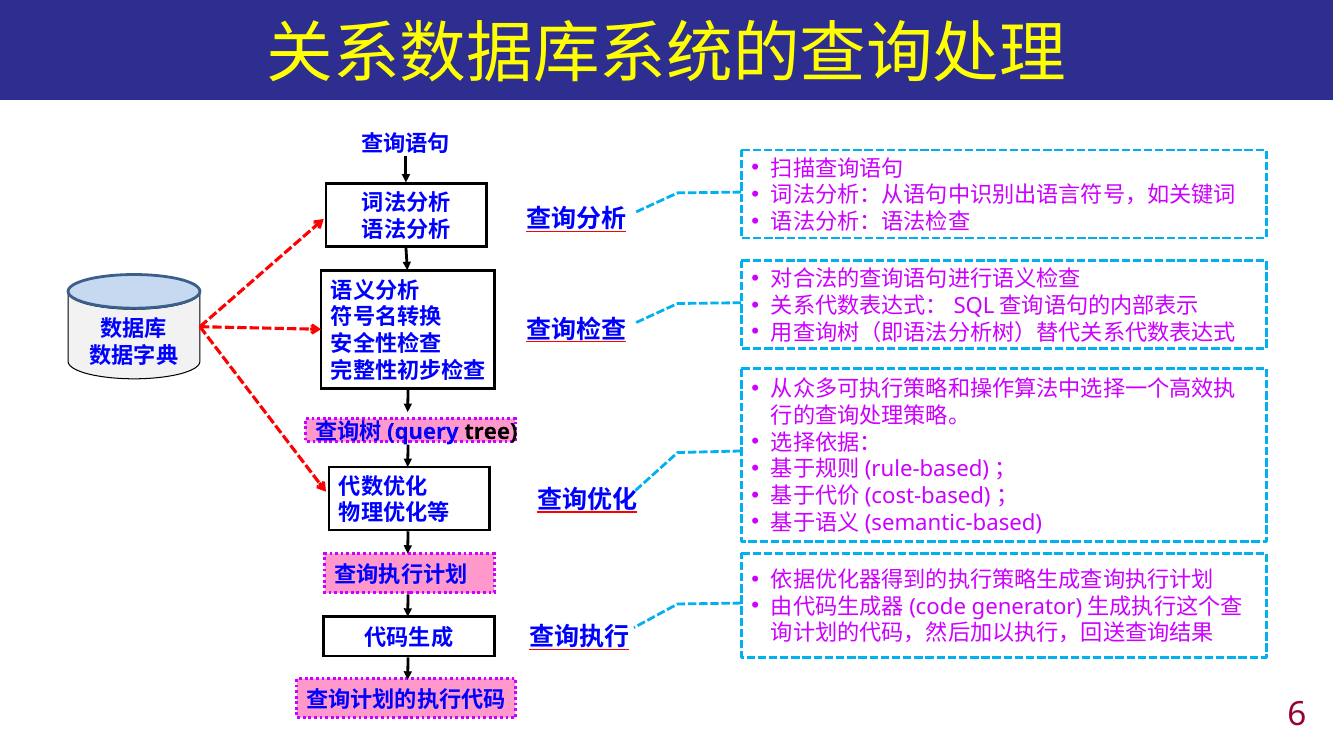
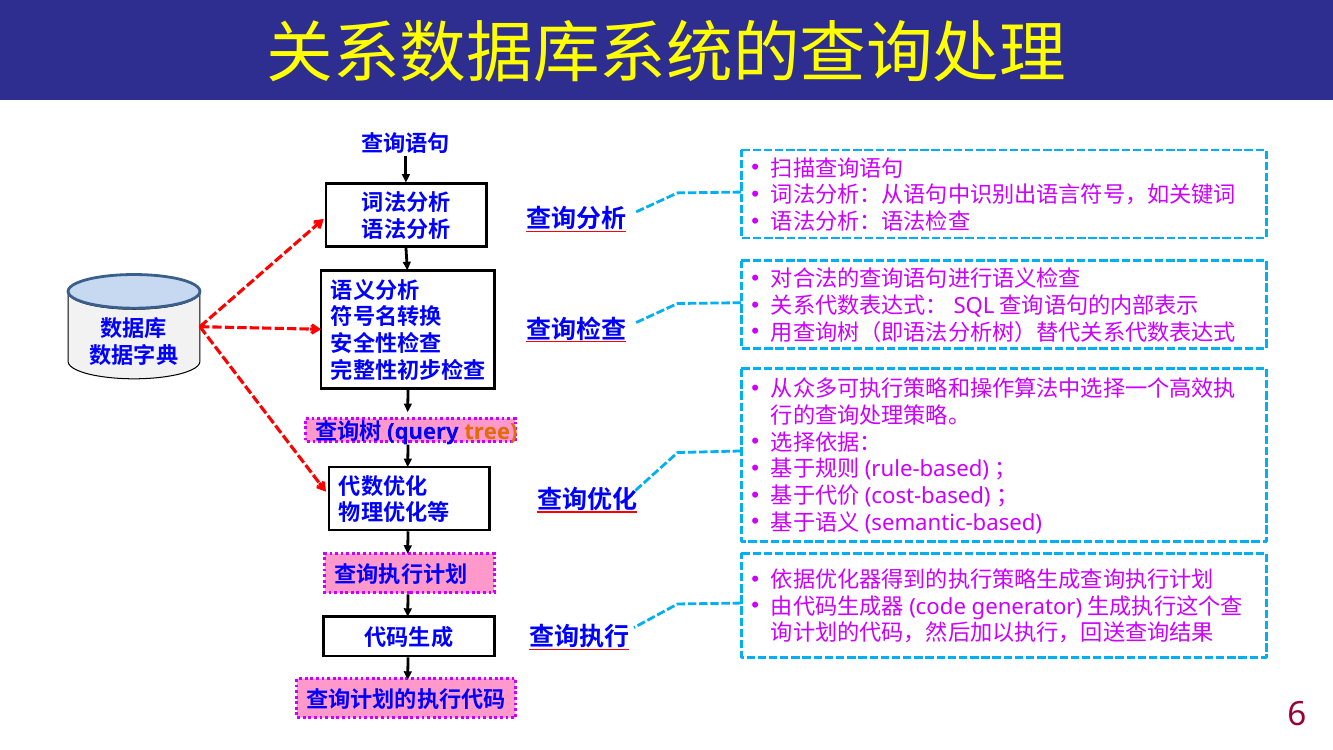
tree colour: black -> orange (491, 432)
